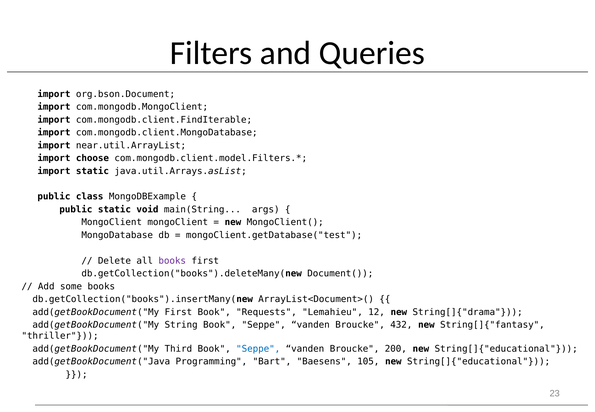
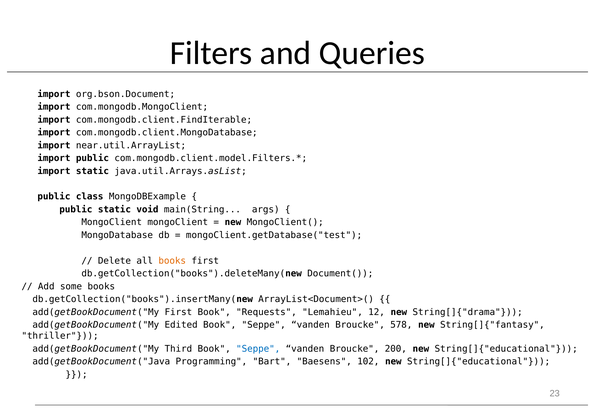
import choose: choose -> public (92, 158)
books colour: purple -> orange (172, 261)
String: String -> Edited (181, 325)
432: 432 -> 578 (401, 325)
105: 105 -> 102 (368, 361)
